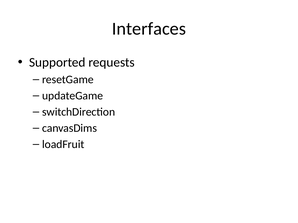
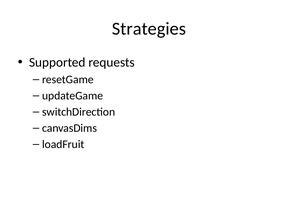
Interfaces: Interfaces -> Strategies (149, 29)
